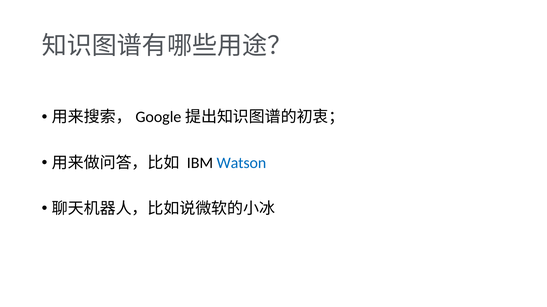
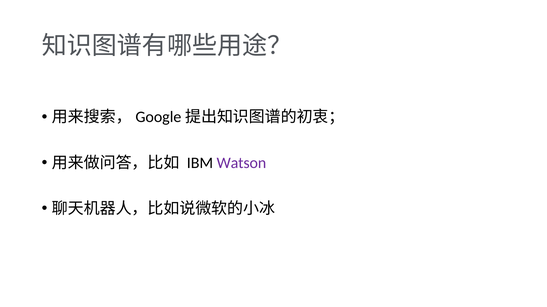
Watson colour: blue -> purple (241, 163)
